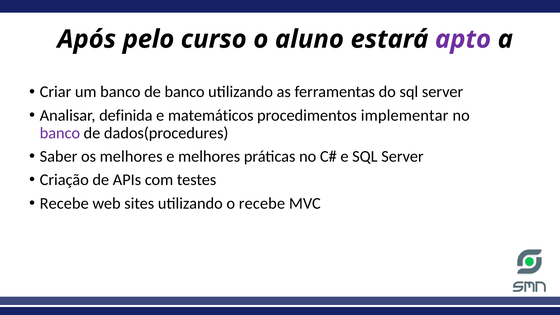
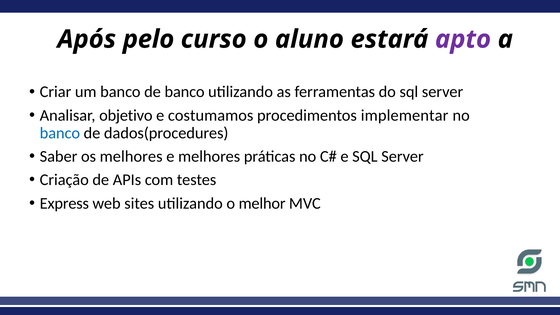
definida: definida -> objetivo (126, 115)
matemáticos: matemáticos -> costumamos (211, 115)
banco colour: purple -> blue (60, 133)
Recebe: Recebe -> Express (64, 203)
o recebe: recebe -> melhor (262, 203)
